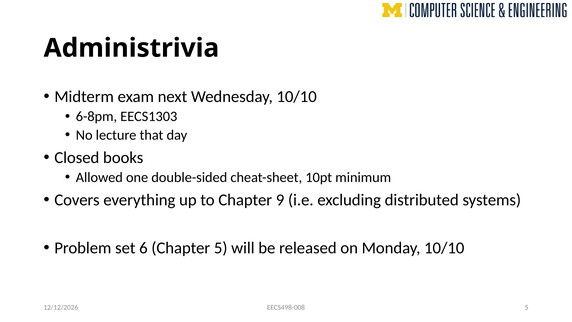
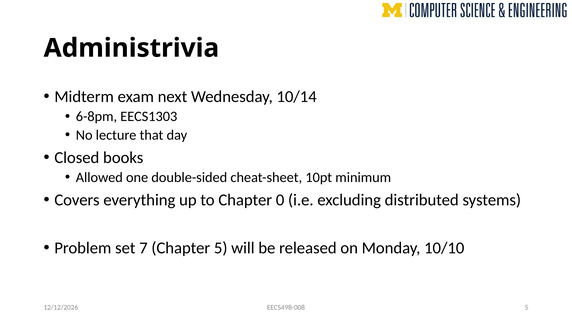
Wednesday 10/10: 10/10 -> 10/14 (297, 97)
9: 9 -> 0 (280, 200)
6: 6 -> 7 (143, 248)
